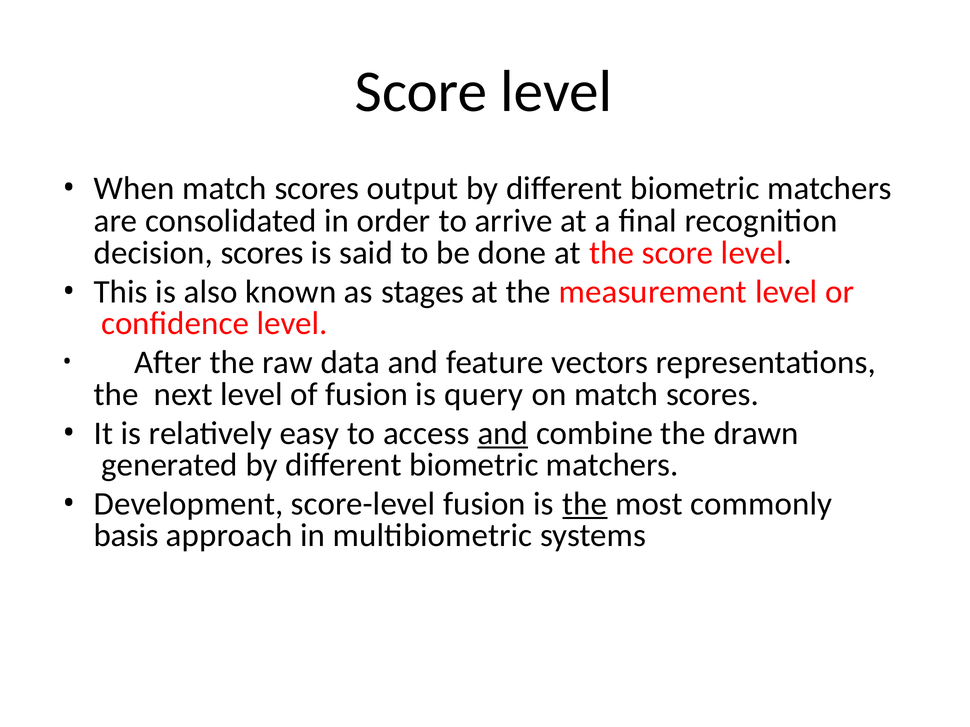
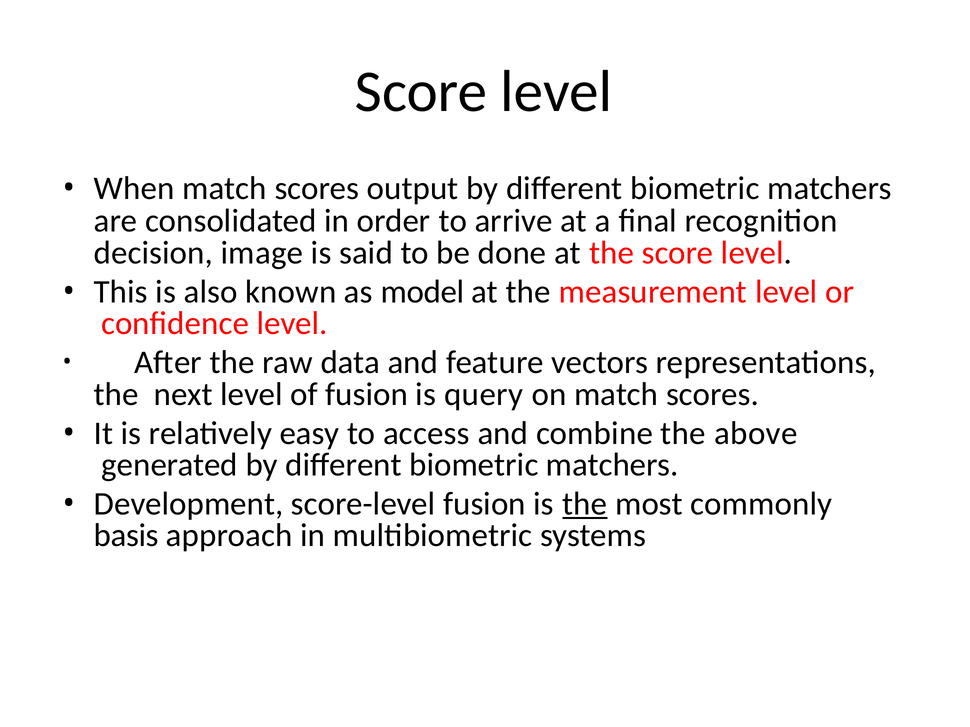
decision scores: scores -> image (262, 253)
stages: stages -> model (423, 292)
and underline: present -> none (503, 433)
drawn: drawn -> above (756, 433)
